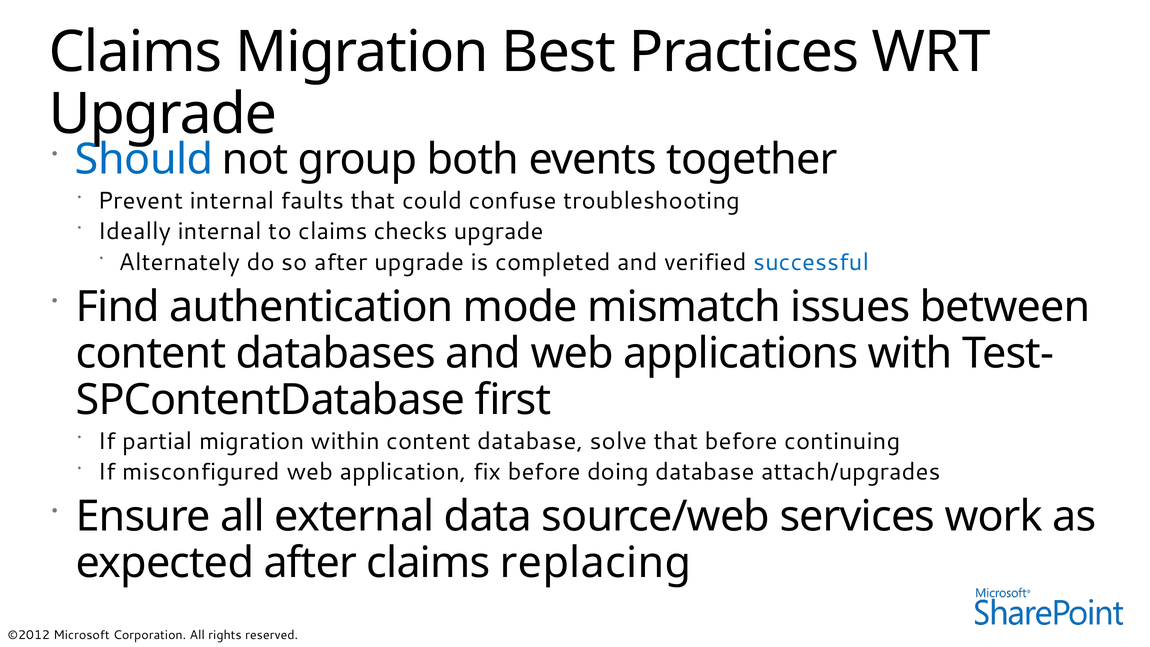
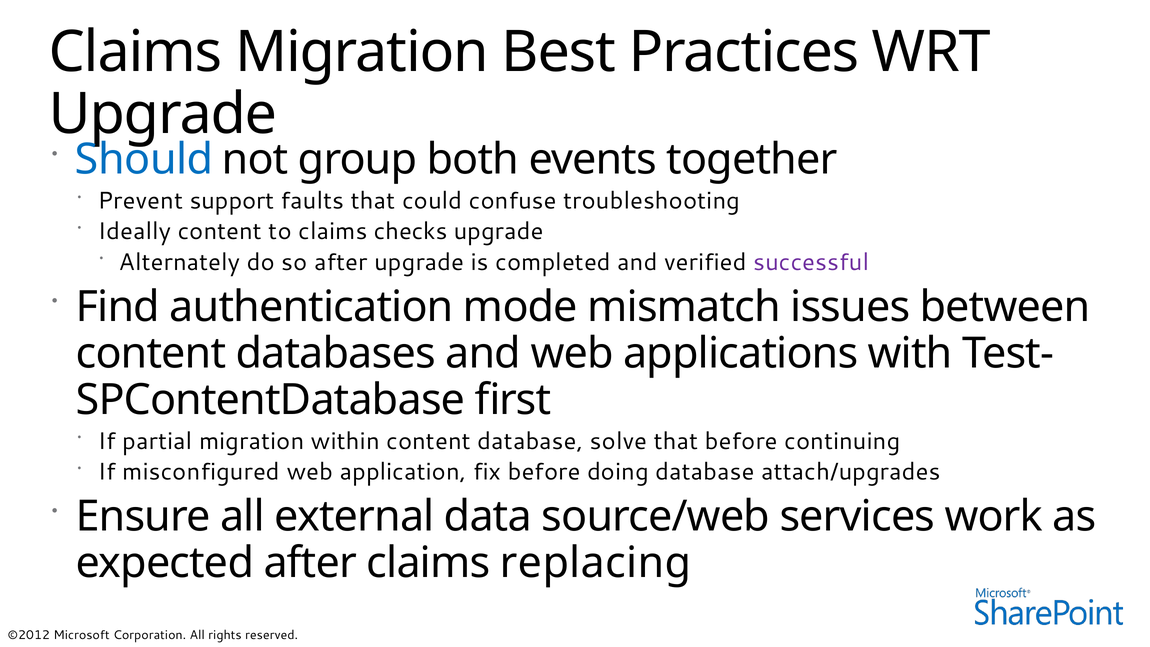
Prevent internal: internal -> support (232, 201)
Ideally internal: internal -> content (220, 231)
successful colour: blue -> purple (811, 262)
